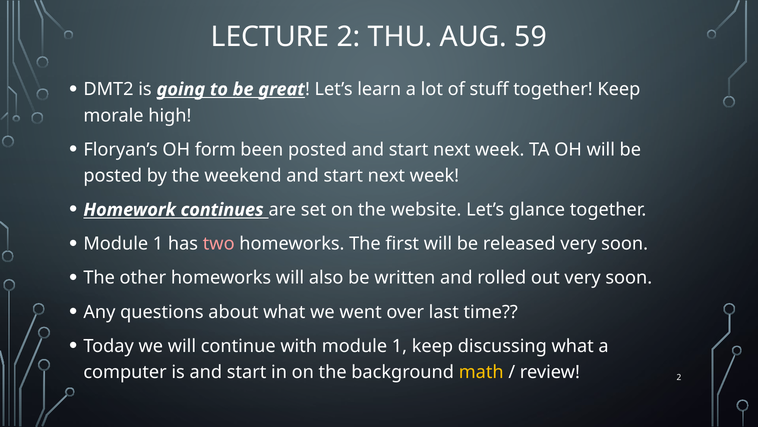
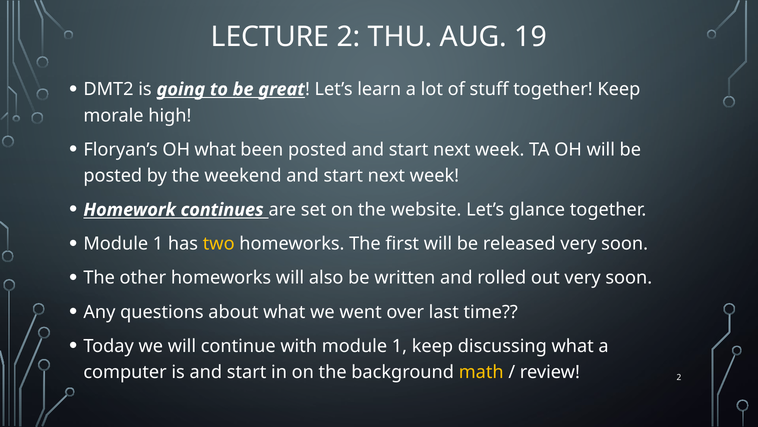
59: 59 -> 19 (531, 37)
OH form: form -> what (215, 149)
two colour: pink -> yellow (219, 244)
